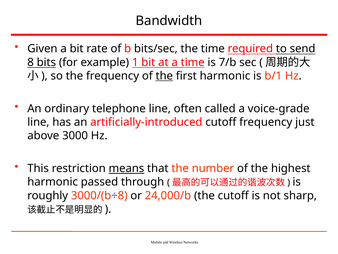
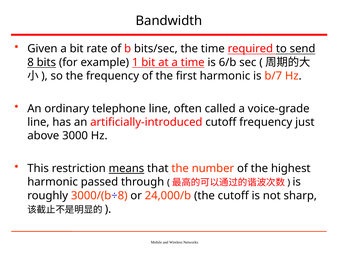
7/b: 7/b -> 6/b (228, 62)
the underline: present -> none (164, 76)
b/1: b/1 -> b/7 (273, 76)
